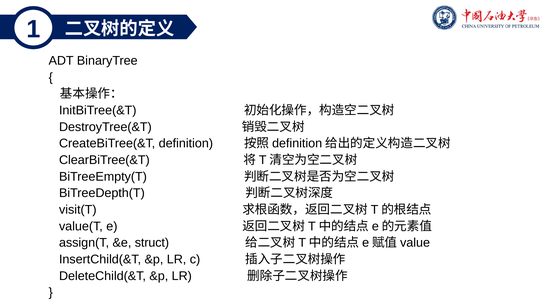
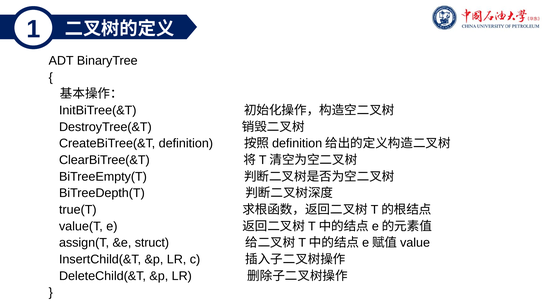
visit(T: visit(T -> true(T (78, 210)
